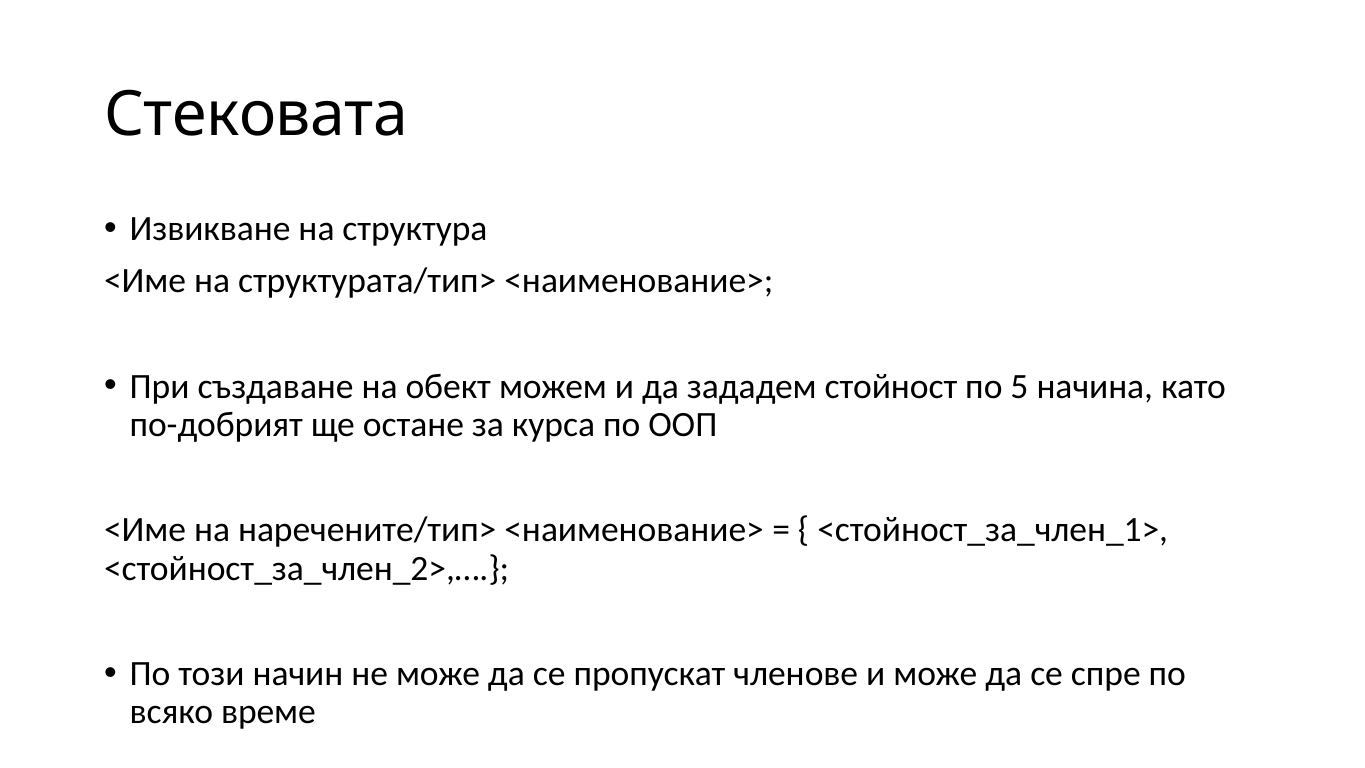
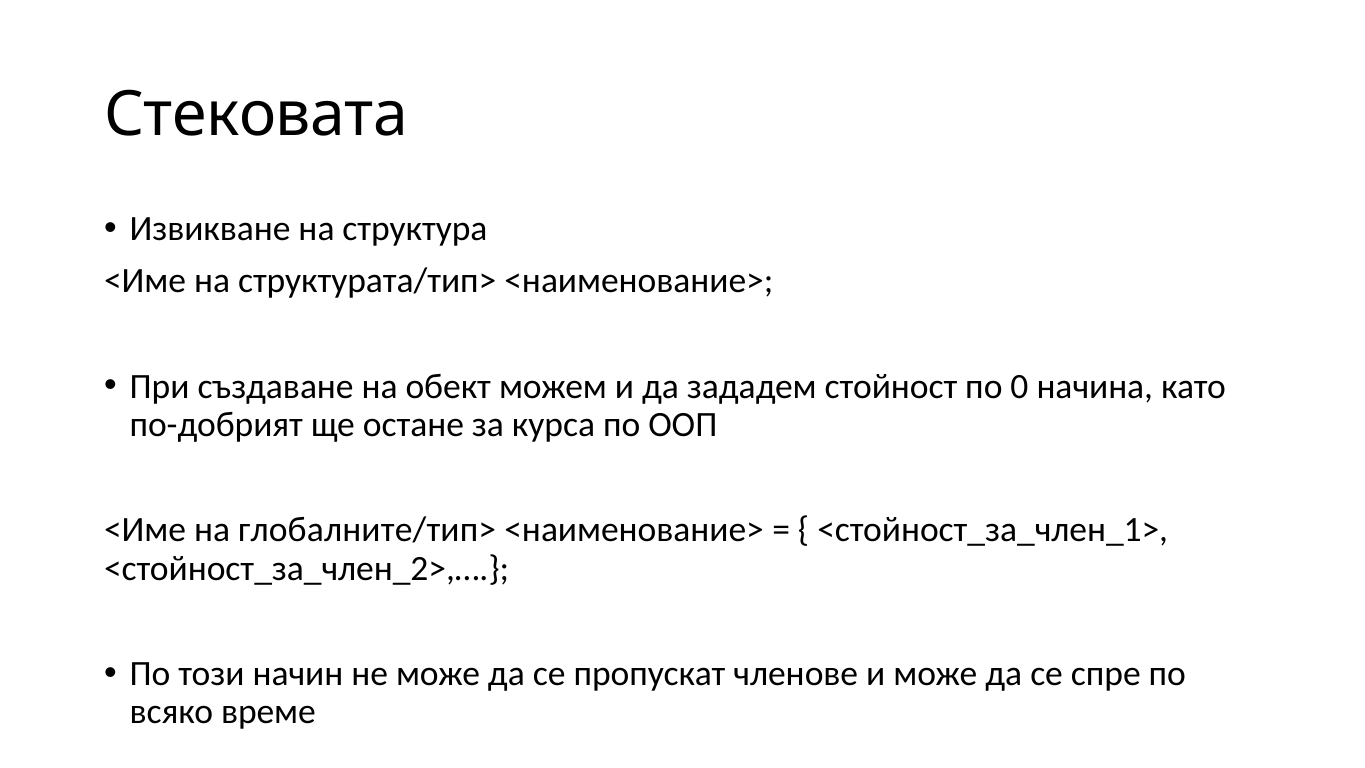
5: 5 -> 0 (1019, 386)
наречените/тип>: наречените/тип> -> глобалните/тип> (367, 530)
